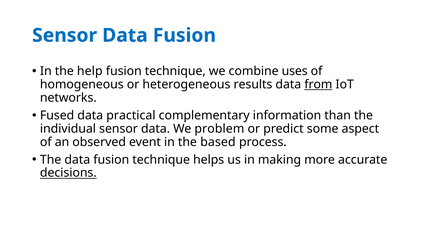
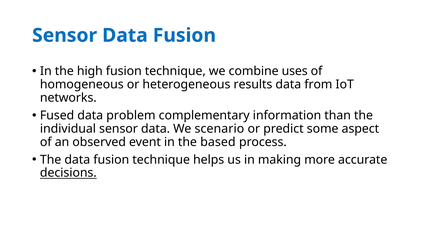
help: help -> high (90, 71)
from underline: present -> none (318, 84)
practical: practical -> problem (131, 115)
problem: problem -> scenario (219, 129)
